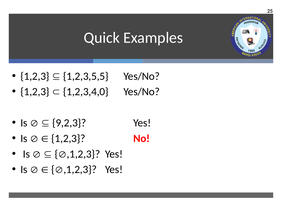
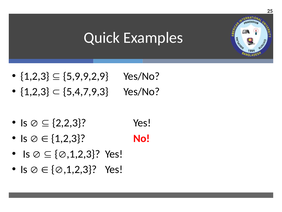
1,2,3,5,5: 1,2,3,5,5 -> 5,9,9,2,9 (86, 76)
1,2,3,4,0: 1,2,3,4,0 -> 5,4,7,9,3 (86, 92)
9,2,3: 9,2,3 -> 2,2,3 (69, 123)
